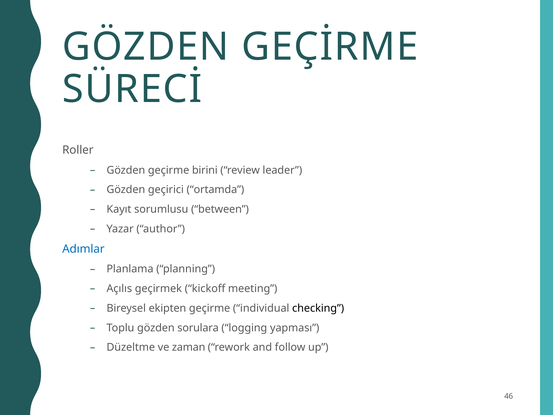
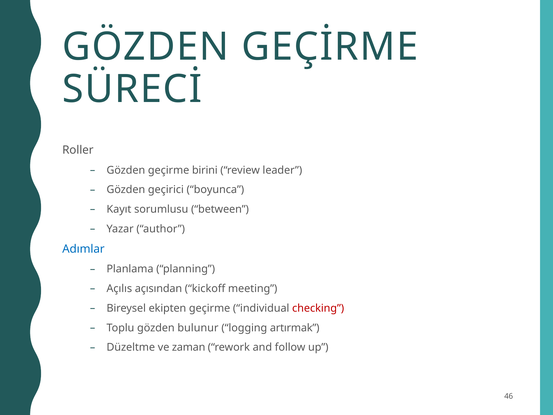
ortamda: ortamda -> boyunca (215, 190)
geçirmek: geçirmek -> açısından (158, 289)
checking colour: black -> red (318, 308)
sorulara: sorulara -> bulunur (198, 328)
yapması: yapması -> artırmak (295, 328)
